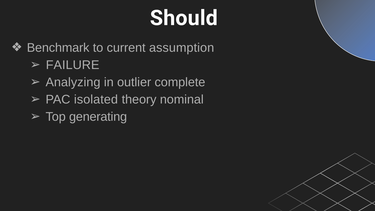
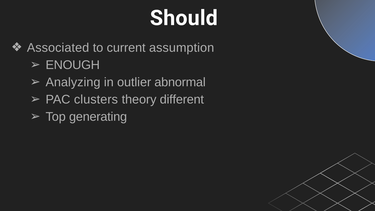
Benchmark: Benchmark -> Associated (58, 48)
FAILURE: FAILURE -> ENOUGH (73, 65)
complete: complete -> abnormal (180, 82)
isolated: isolated -> clusters (96, 100)
nominal: nominal -> different (182, 100)
